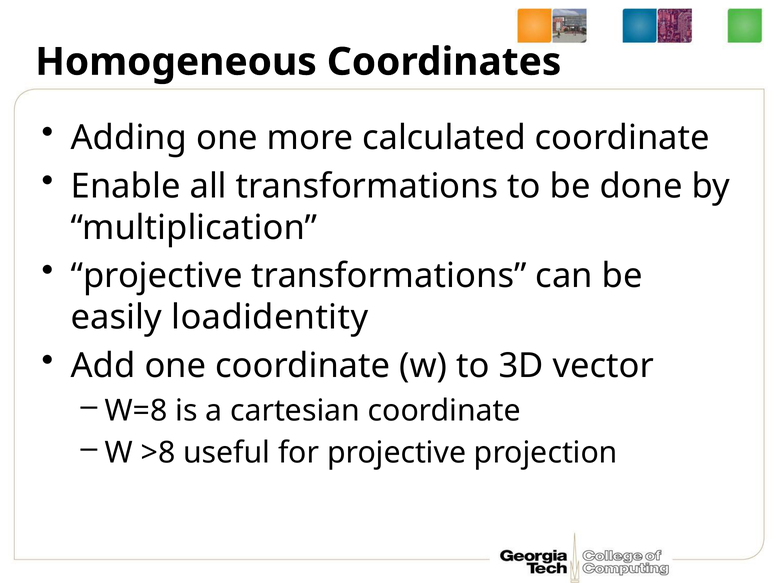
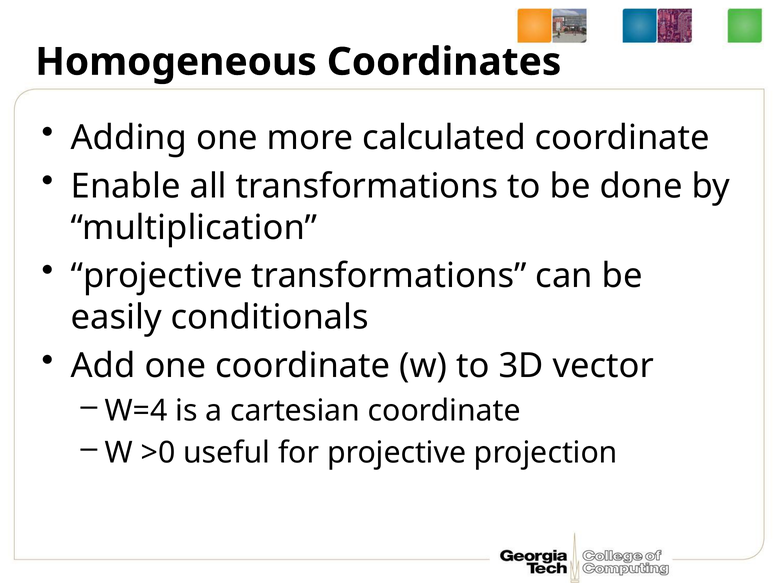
loadidentity: loadidentity -> conditionals (270, 318)
W=8: W=8 -> W=4 (136, 411)
>8: >8 -> >0 (158, 453)
